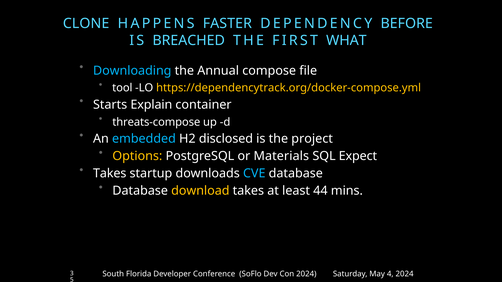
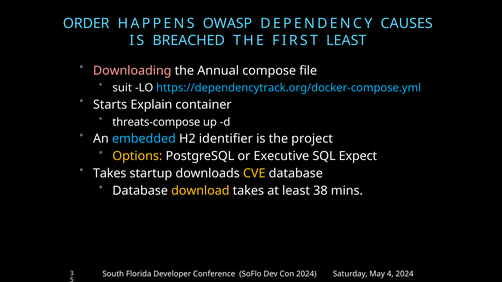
CLONE: CLONE -> ORDER (86, 24)
FASTER: FASTER -> OWASP (227, 24)
BEFORE: BEFORE -> CAUSES (407, 24)
FIRST WHAT: WHAT -> LEAST (346, 41)
Downloading colour: light blue -> pink (132, 71)
tool: tool -> suit (122, 88)
https://dependencytrack.org/docker-compose.yml colour: yellow -> light blue (289, 88)
disclosed: disclosed -> identifier (226, 139)
Materials: Materials -> Executive (281, 156)
CVE colour: light blue -> yellow (254, 174)
44: 44 -> 38 (320, 191)
